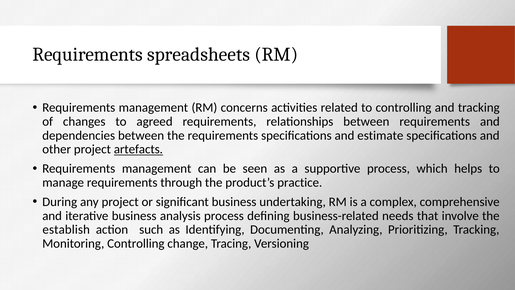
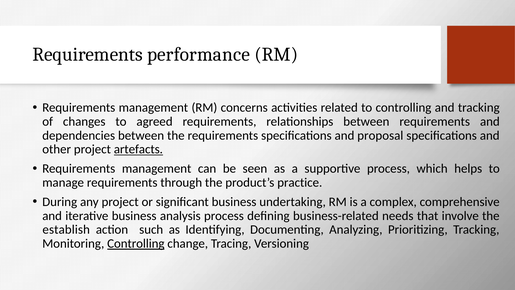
spreadsheets: spreadsheets -> performance (198, 55)
estimate: estimate -> proposal (380, 135)
Controlling underline: none -> present (136, 243)
